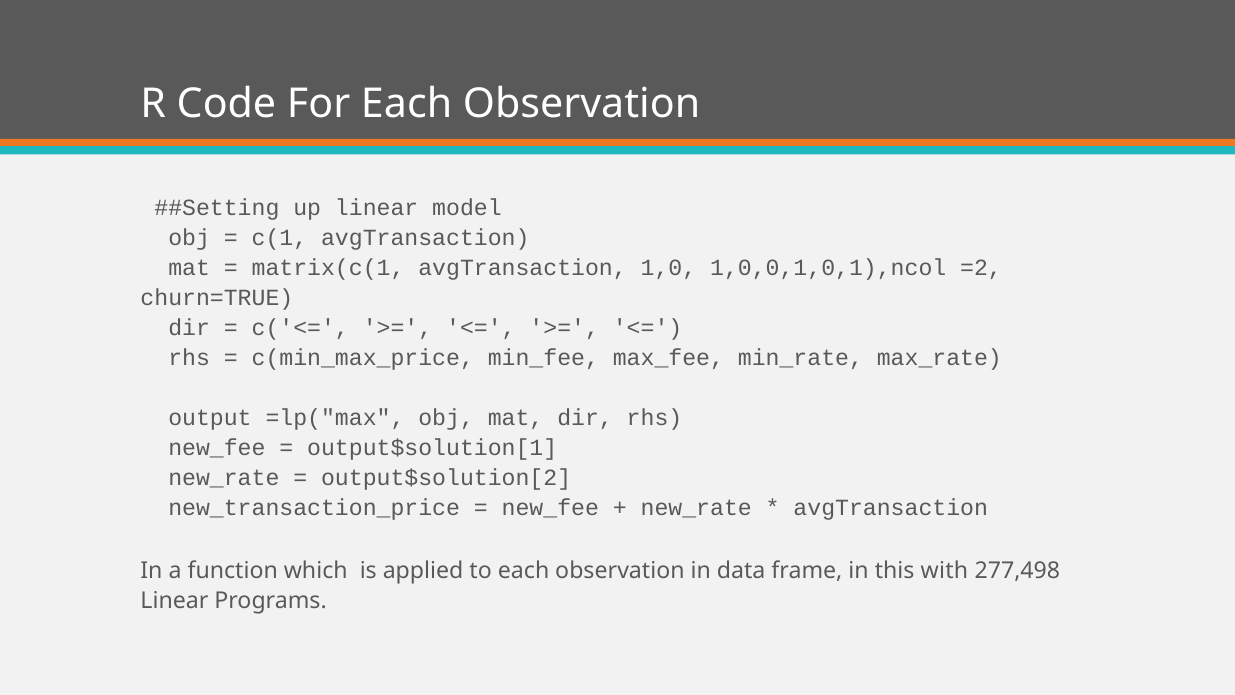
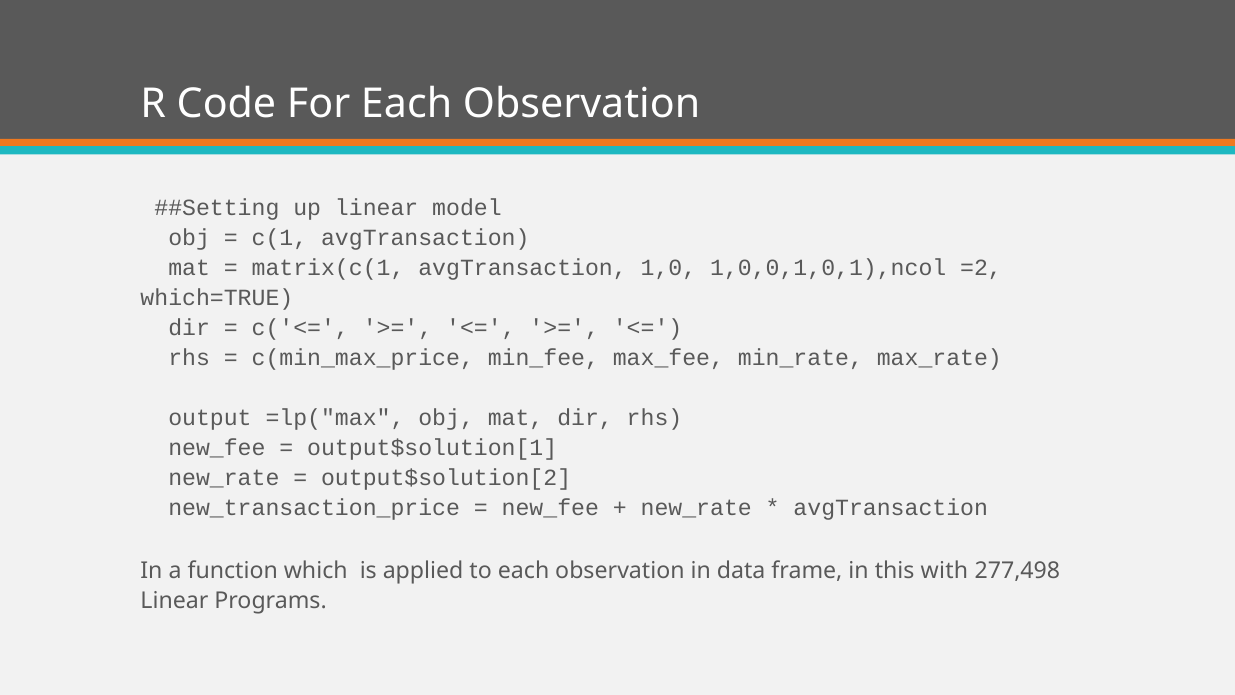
churn=TRUE: churn=TRUE -> which=TRUE (217, 298)
